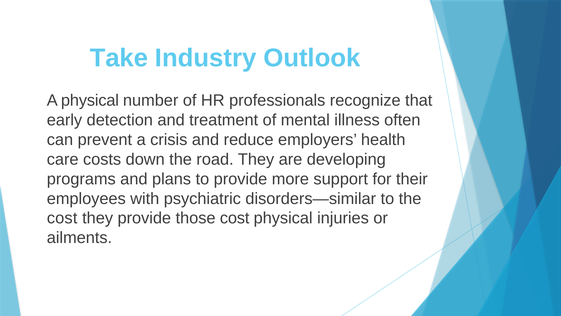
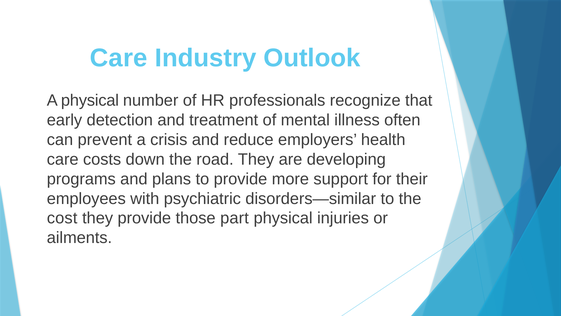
Take: Take -> Care (119, 58)
those cost: cost -> part (235, 218)
